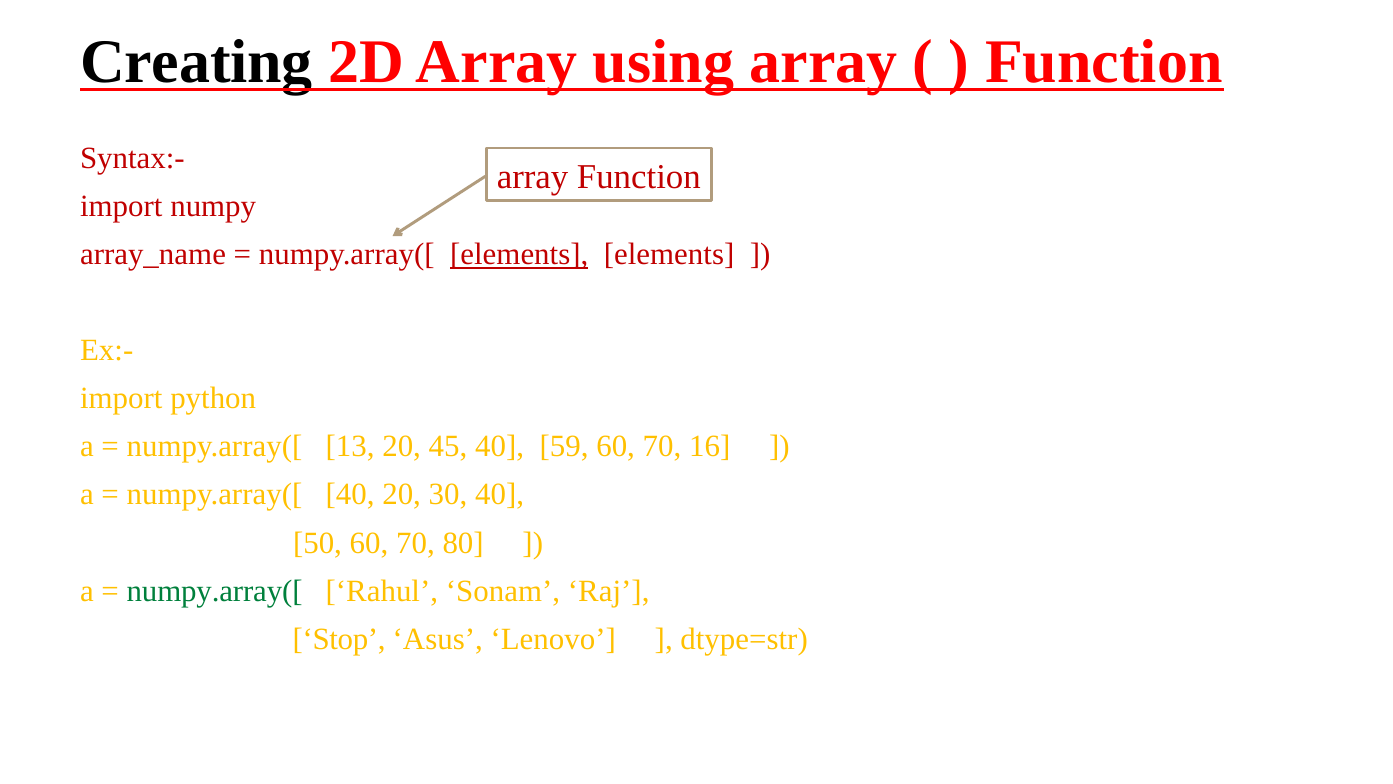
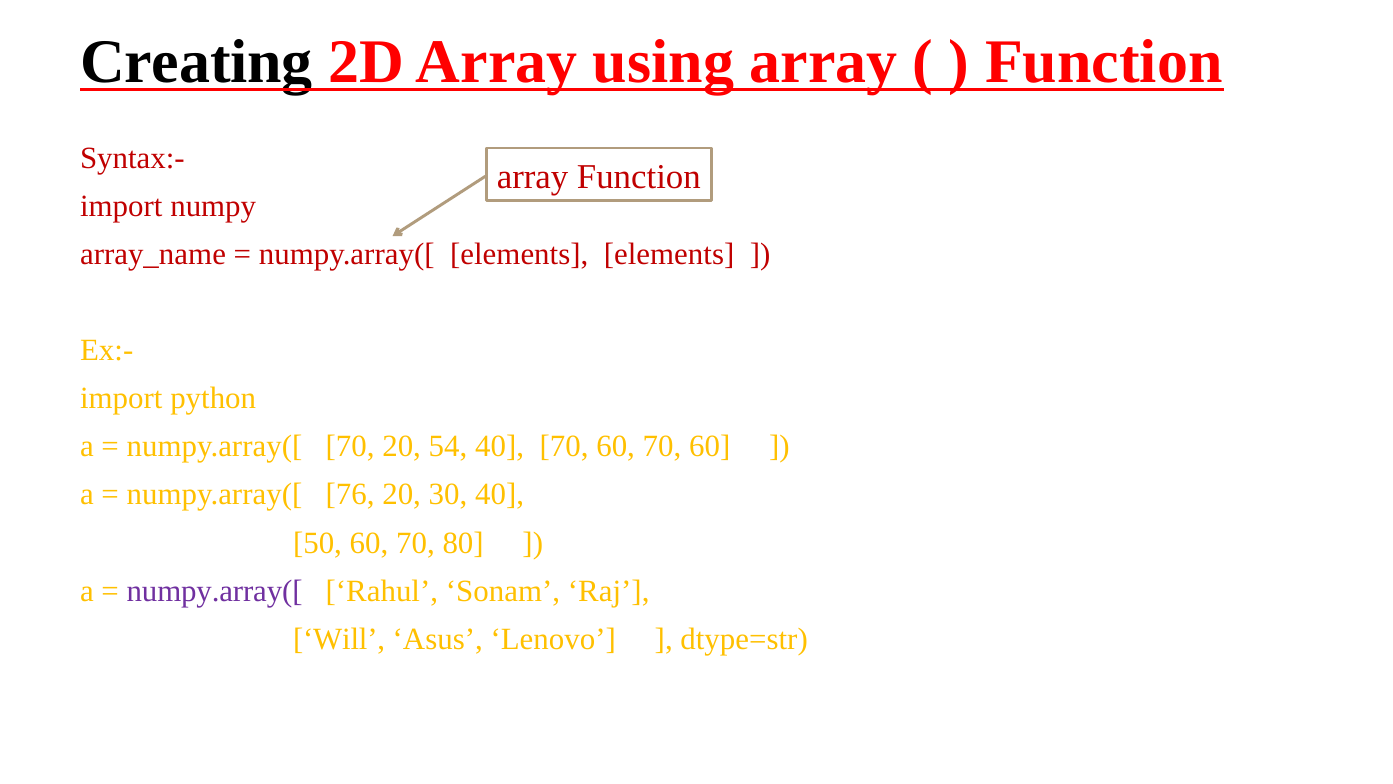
elements underline: present -> none (519, 254)
numpy.array([ 13: 13 -> 70 (350, 446)
45: 45 -> 54 (448, 446)
40 59: 59 -> 70 (564, 446)
60 70 16: 16 -> 60 (710, 446)
numpy.array([ 40: 40 -> 76 (350, 494)
numpy.array([ colour: green -> purple (215, 591)
Stop: Stop -> Will (339, 639)
